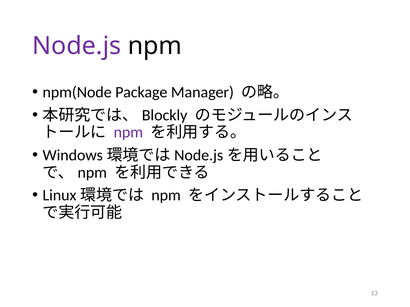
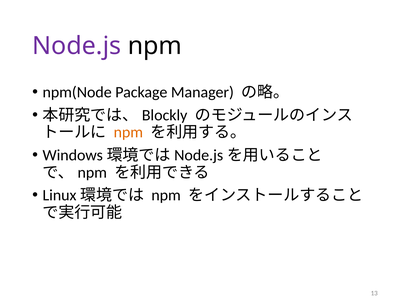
npm colour: purple -> orange (128, 133)
